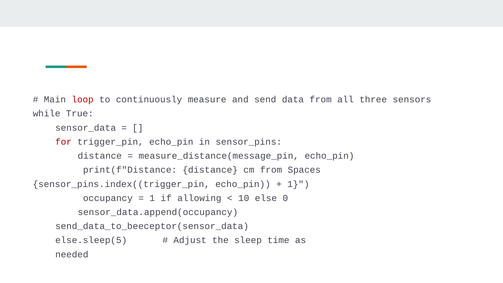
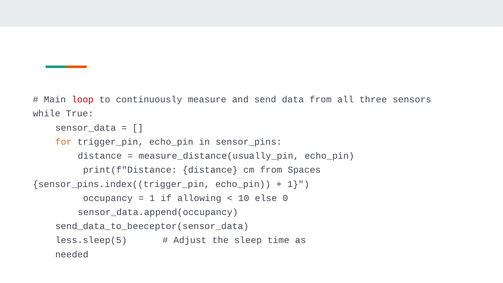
for colour: red -> orange (64, 142)
measure_distance(message_pin: measure_distance(message_pin -> measure_distance(usually_pin (219, 156)
else.sleep(5: else.sleep(5 -> less.sleep(5 (91, 240)
